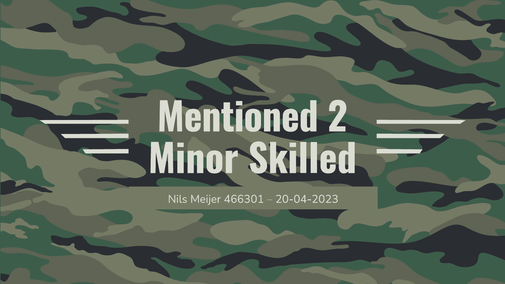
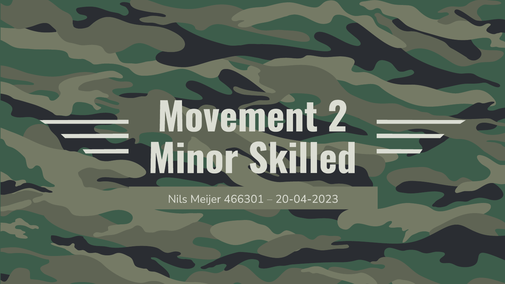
Mentioned: Mentioned -> Movement (238, 119)
